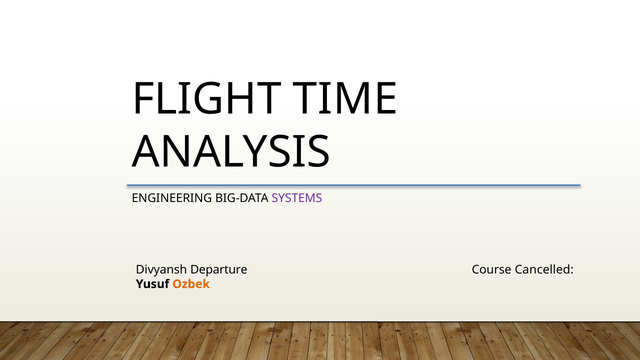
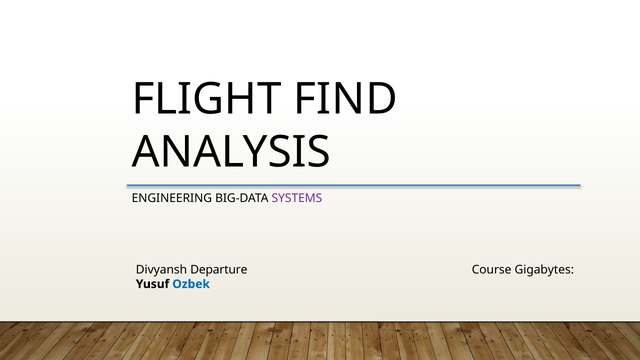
TIME: TIME -> FIND (345, 99)
Cancelled: Cancelled -> Gigabytes (544, 270)
Ozbek colour: orange -> blue (191, 284)
